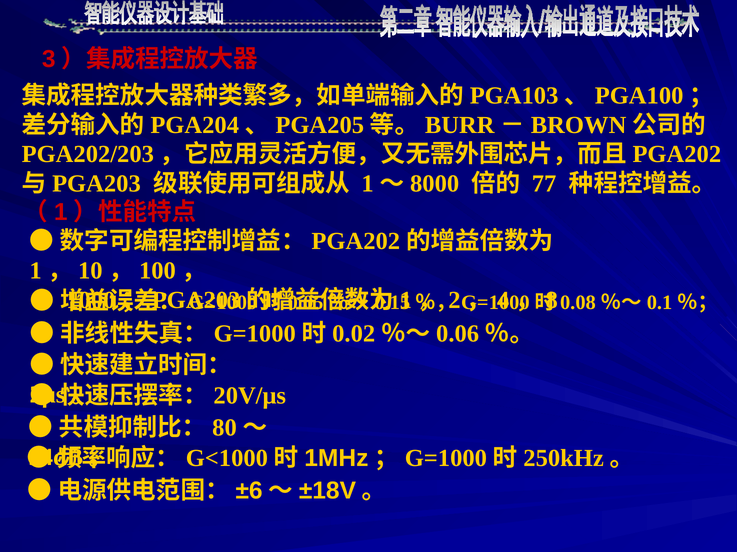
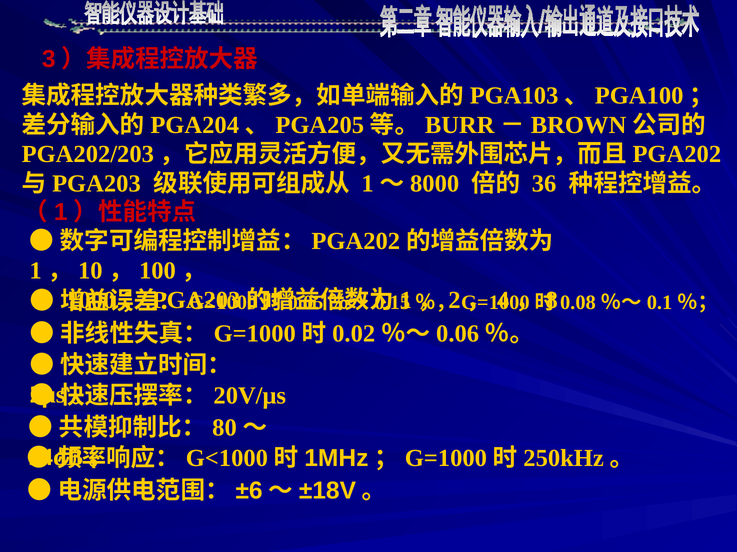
77: 77 -> 36 (544, 184)
